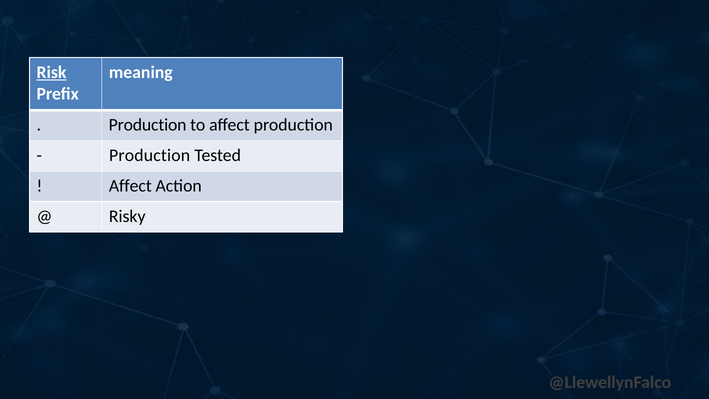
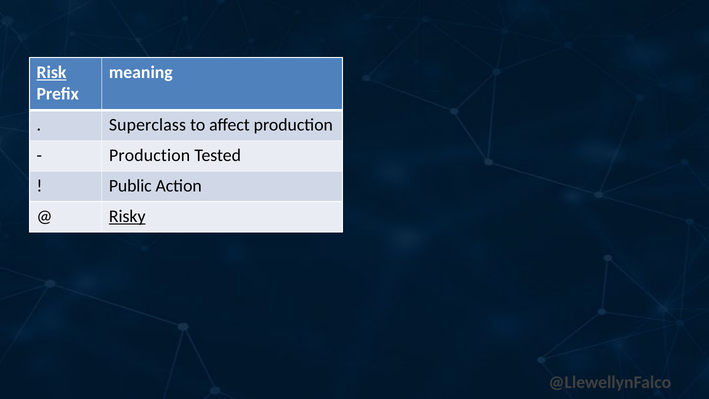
Production: Production -> Superclass (147, 125)
Affect: Affect -> Public (130, 186)
Risky underline: none -> present (127, 216)
